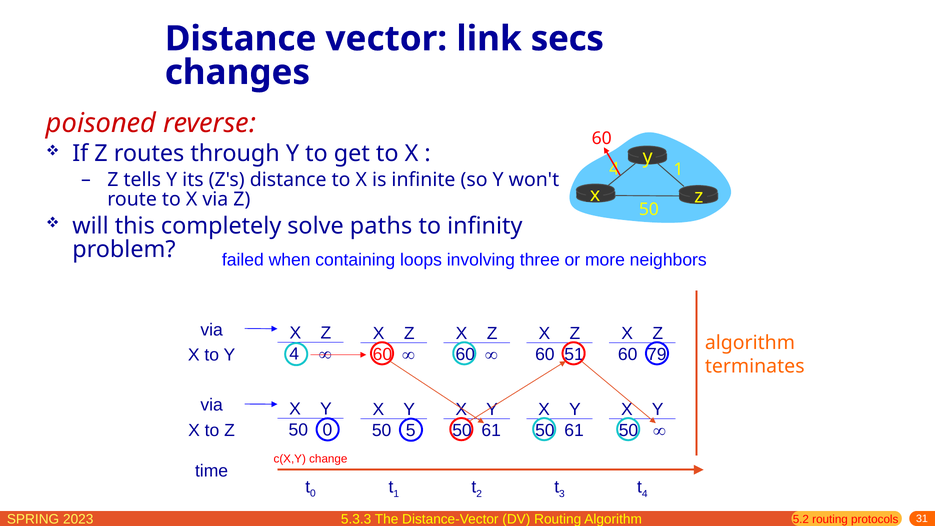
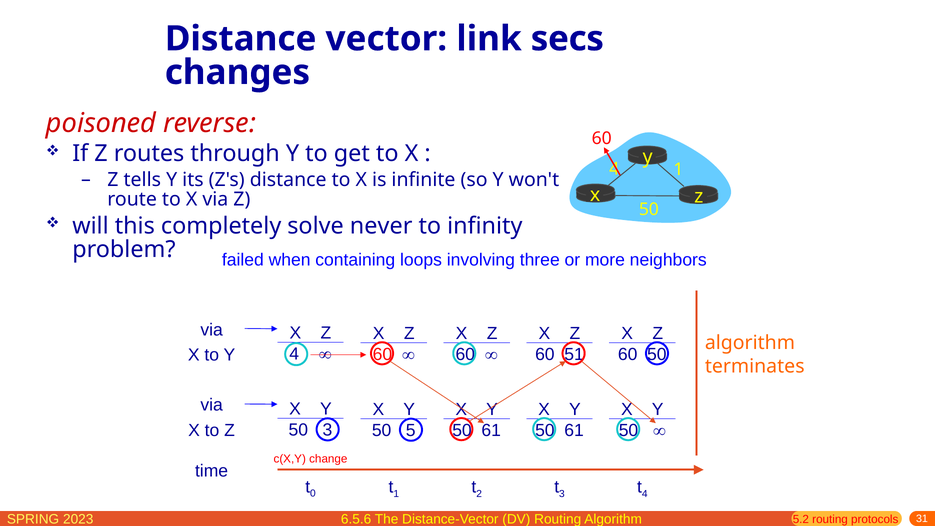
paths: paths -> never (381, 226)
60 79: 79 -> 50 (657, 354)
50 0: 0 -> 3 (327, 430)
5.3.3: 5.3.3 -> 6.5.6 (356, 519)
